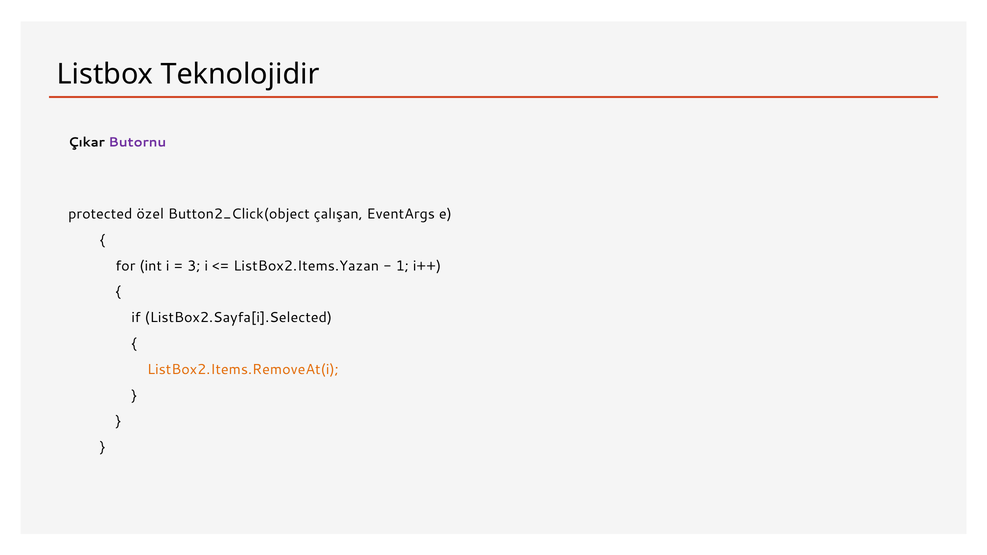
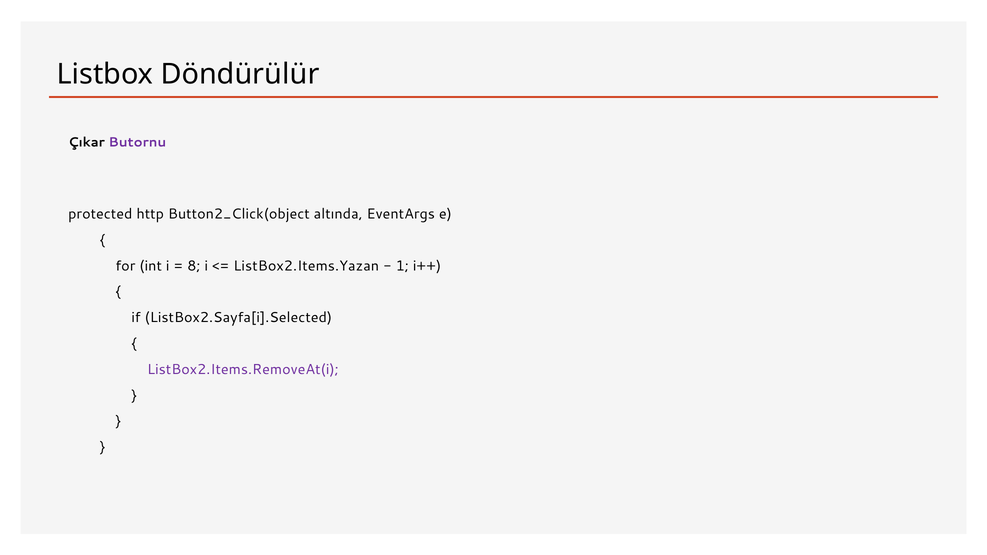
Teknolojidir: Teknolojidir -> Döndürülür (240, 74)
özel: özel -> http (150, 214)
çalışan: çalışan -> altında (338, 214)
3: 3 -> 8 (194, 266)
ListBox2.Items.RemoveAt(i colour: orange -> purple (243, 369)
